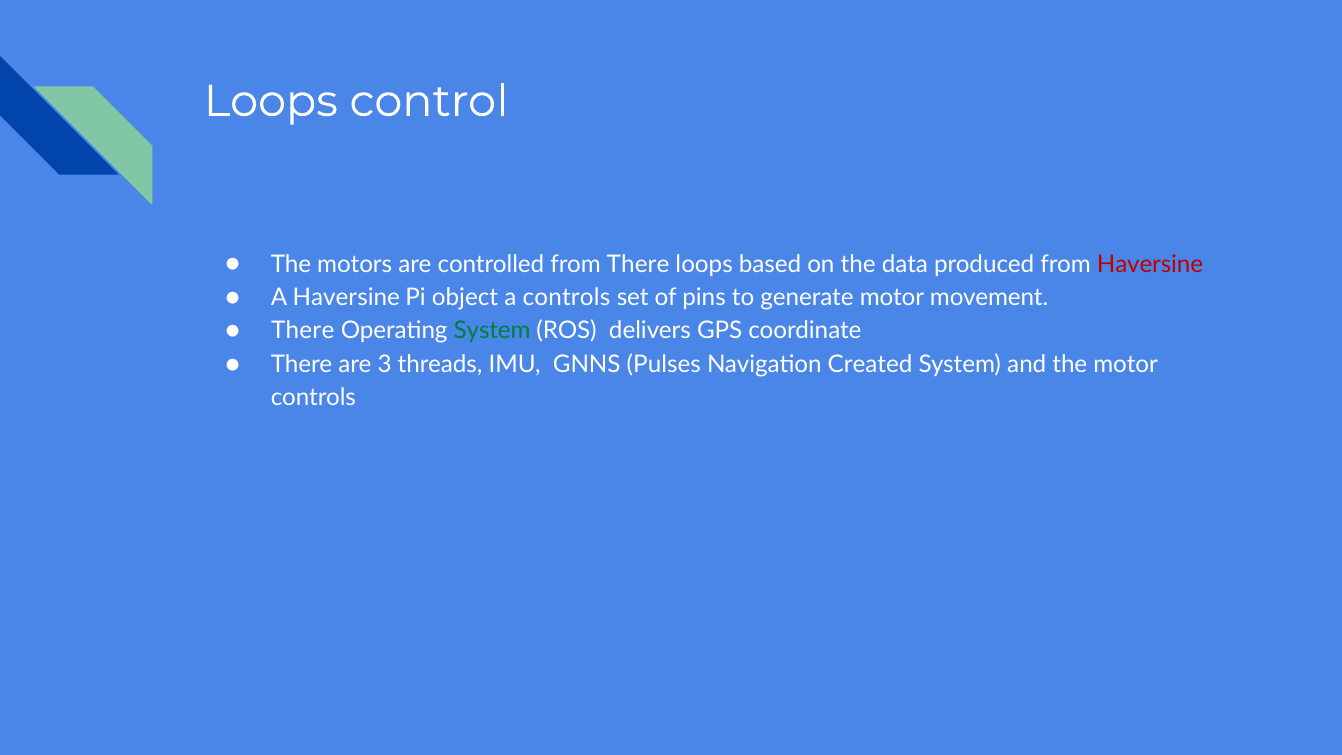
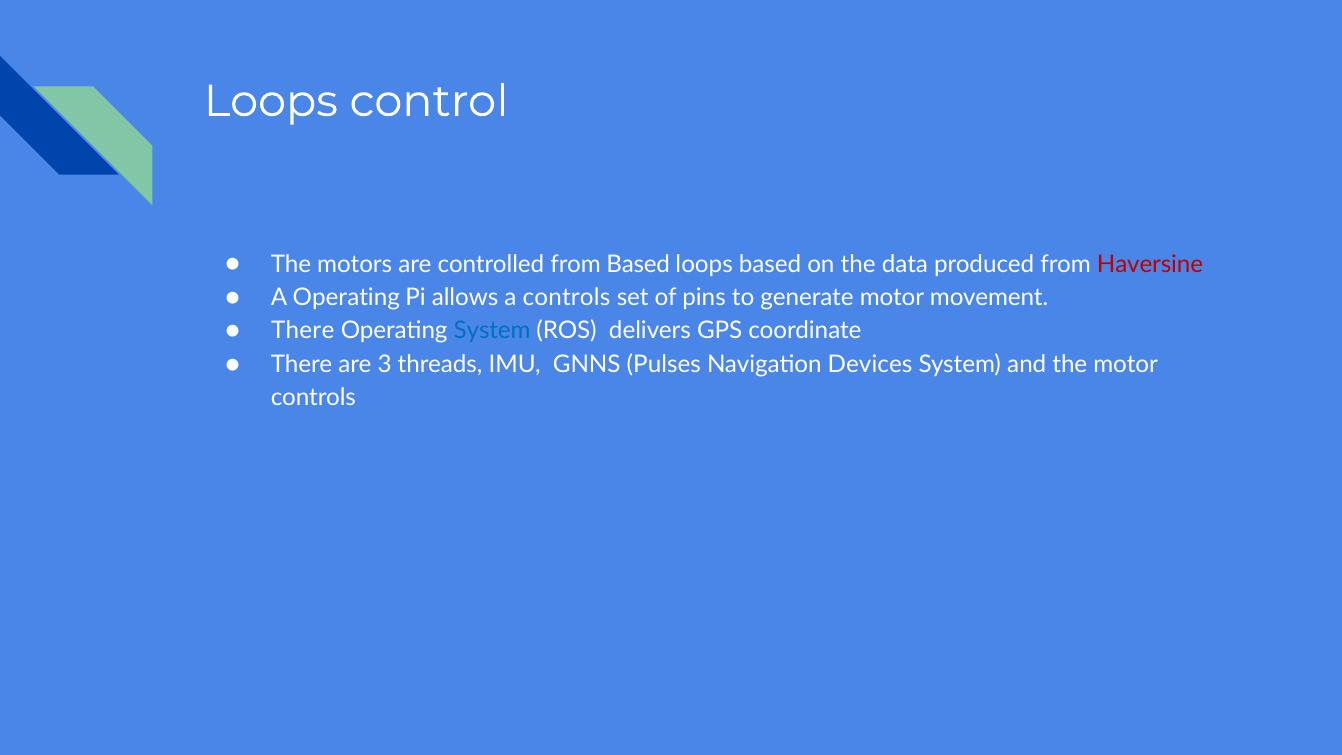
from There: There -> Based (638, 264)
A Haversine: Haversine -> Operating (346, 297)
object: object -> allows (465, 297)
System colour: green -> blue (492, 331)
Created: Created -> Devices (870, 364)
